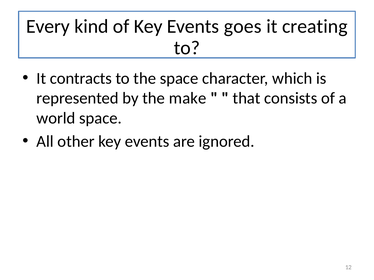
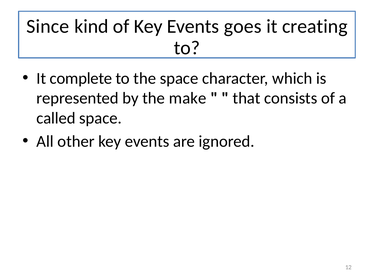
Every: Every -> Since (48, 27)
contracts: contracts -> complete (81, 78)
world: world -> called (56, 118)
